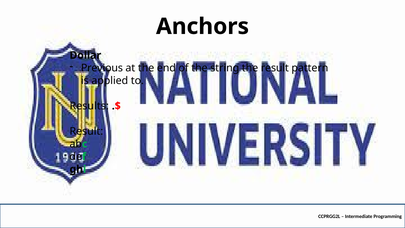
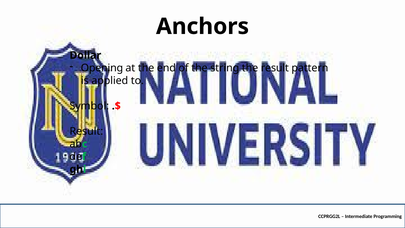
Previous: Previous -> Opening (102, 68)
Results: Results -> Symbol (89, 106)
